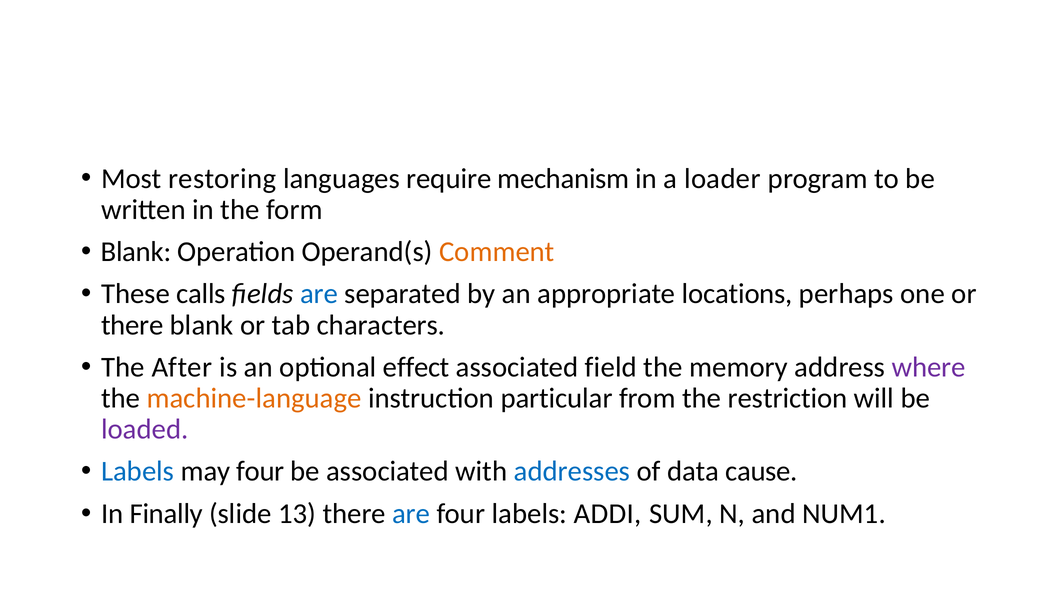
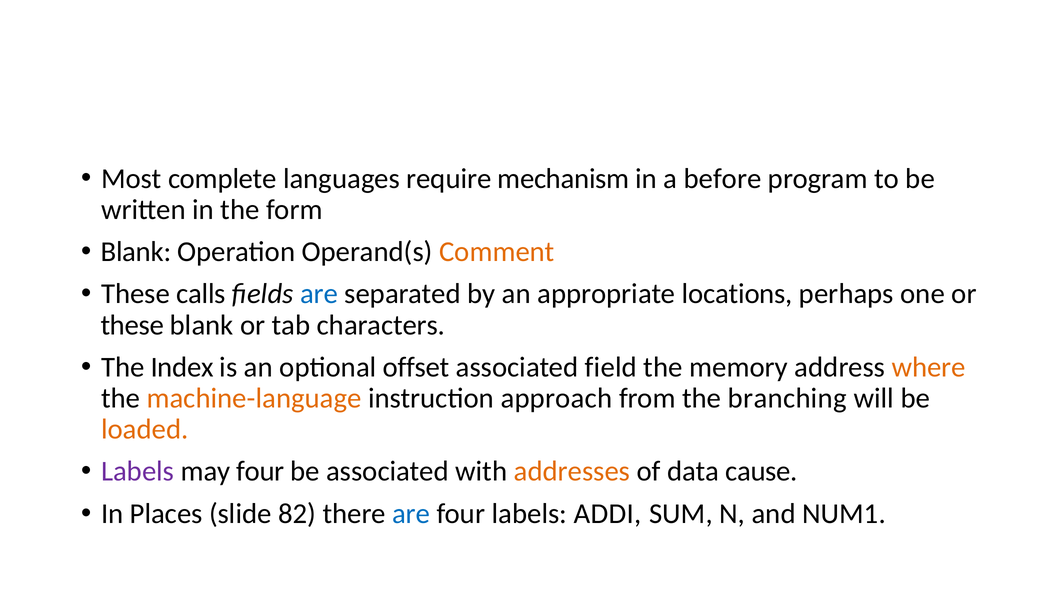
restoring: restoring -> complete (222, 179)
loader: loader -> before (723, 179)
there: there -> these (132, 325)
After: After -> Index (182, 367)
effect: effect -> offset (416, 367)
where colour: purple -> orange (929, 367)
particular: particular -> approach (556, 399)
restriction: restriction -> branching (787, 399)
loaded colour: purple -> orange (145, 430)
Labels colour: blue -> purple (138, 472)
addresses colour: blue -> orange (572, 472)
Finally: Finally -> Places (166, 514)
13: 13 -> 82 (297, 514)
